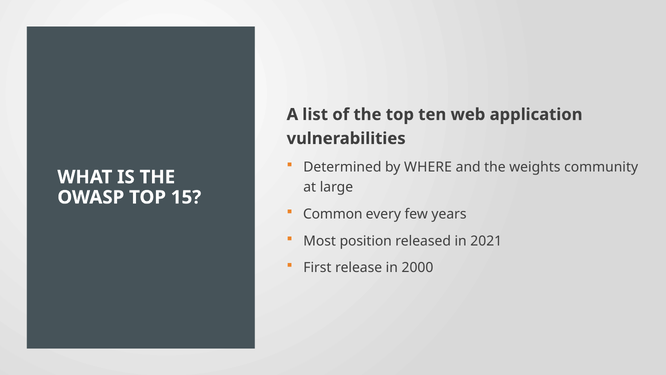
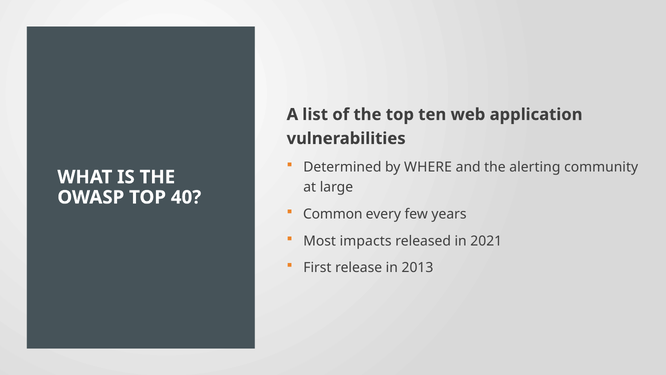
weights: weights -> alerting (535, 167)
15: 15 -> 40 (186, 197)
position: position -> impacts (366, 241)
2000: 2000 -> 2013 (417, 268)
